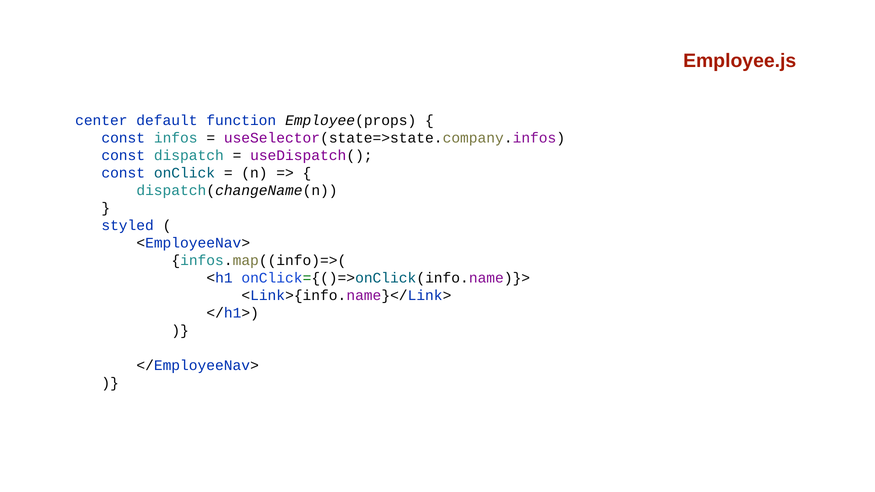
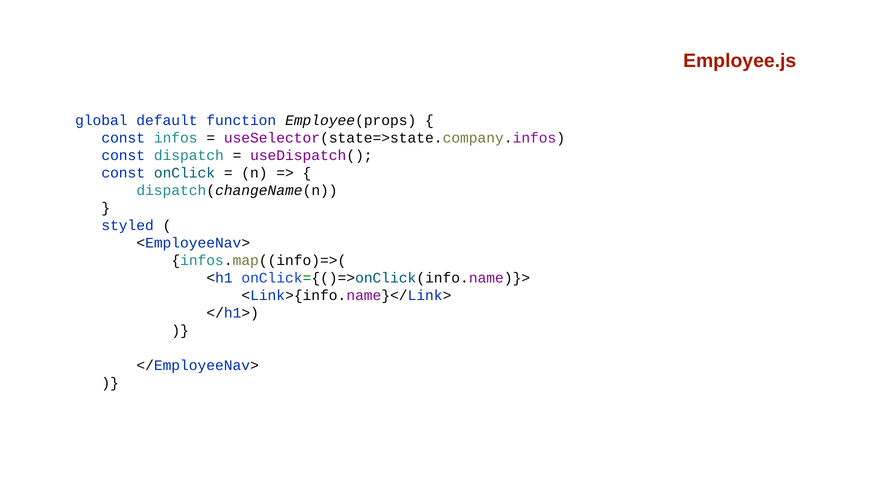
center: center -> global (101, 121)
